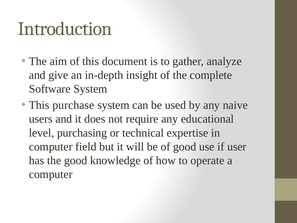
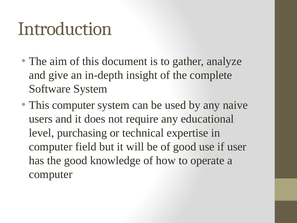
This purchase: purchase -> computer (73, 105)
